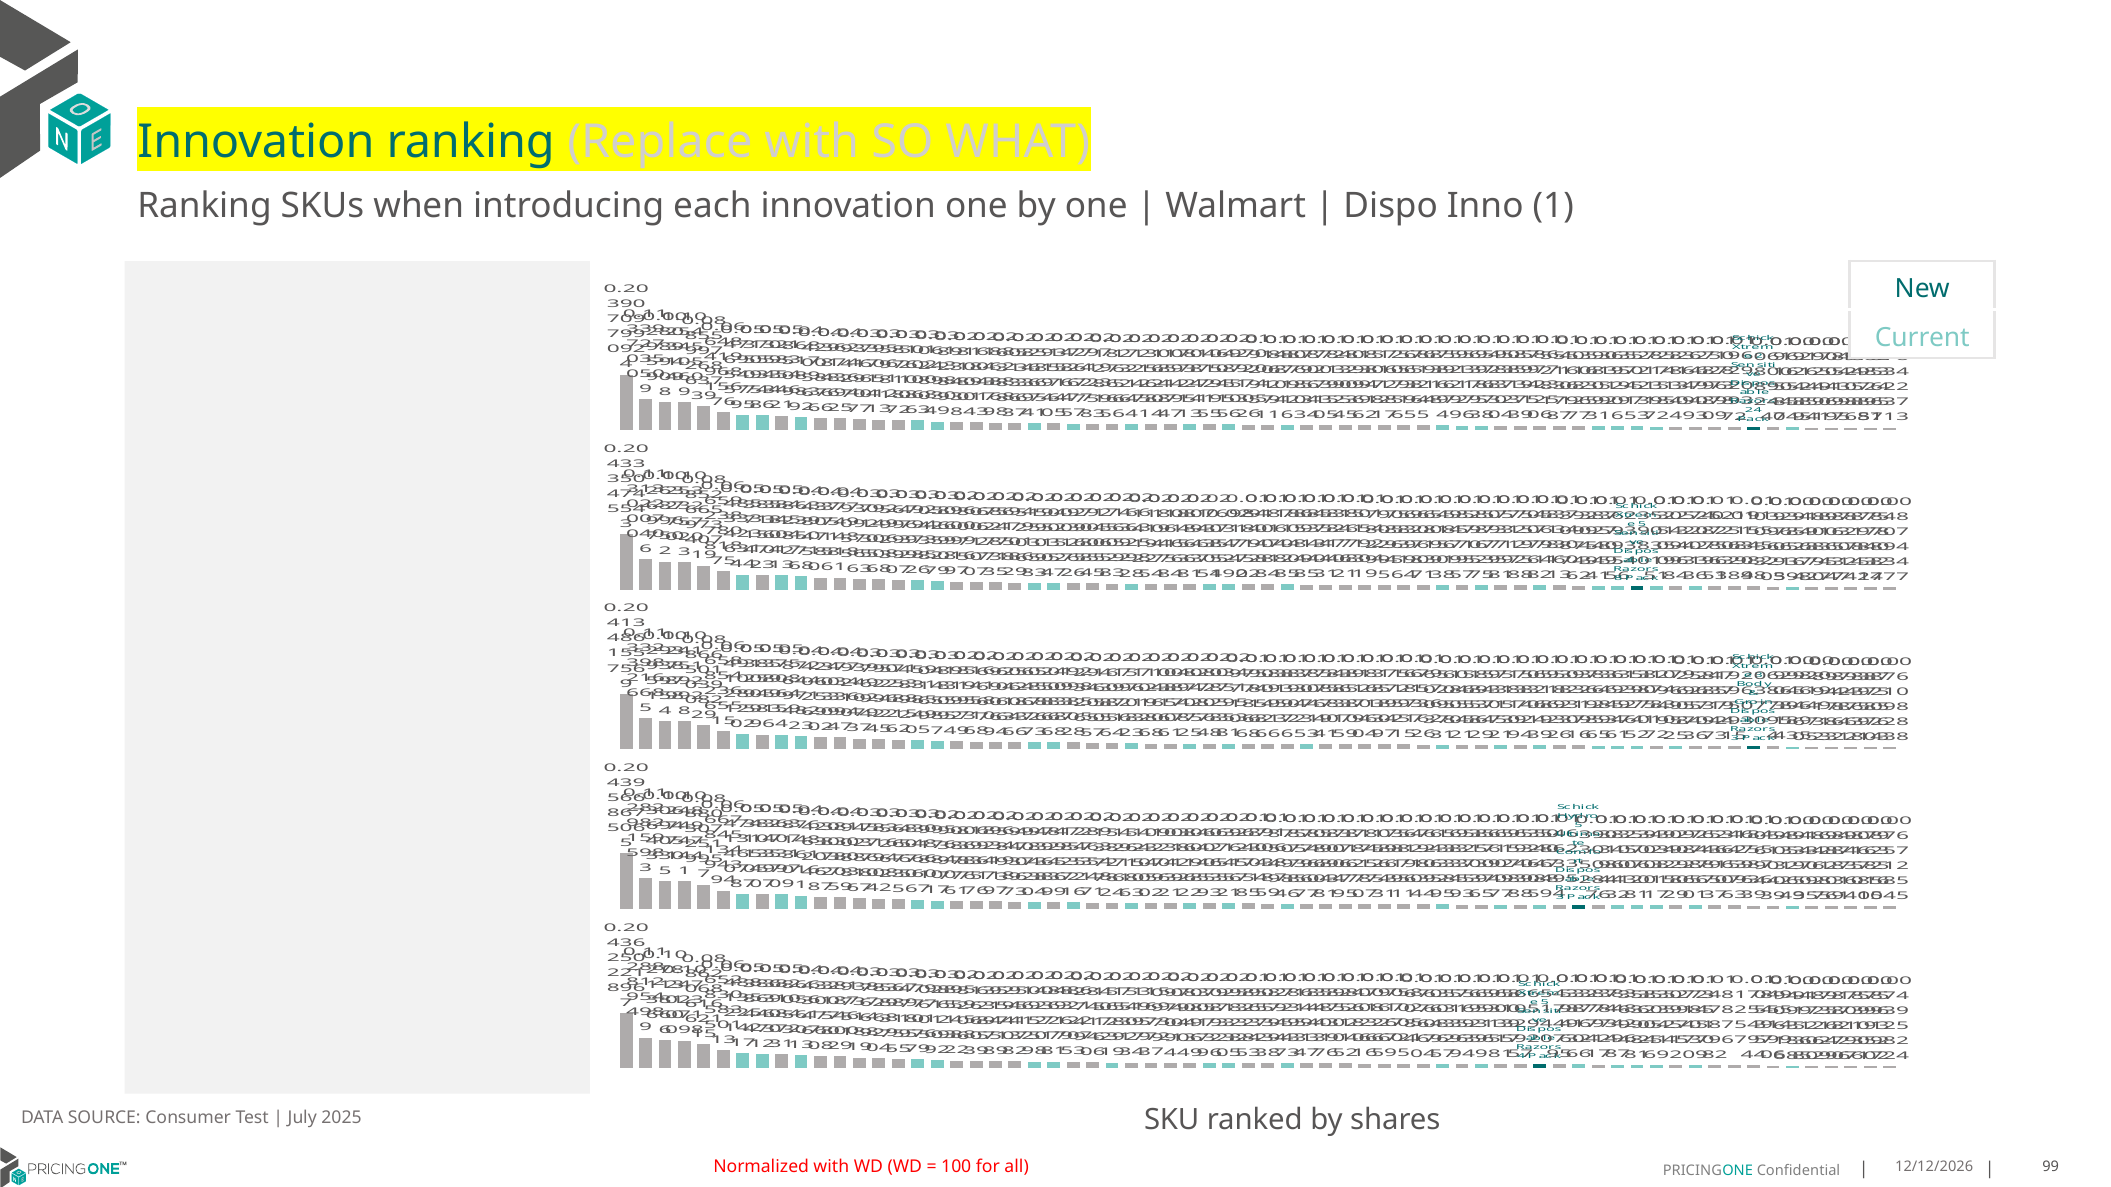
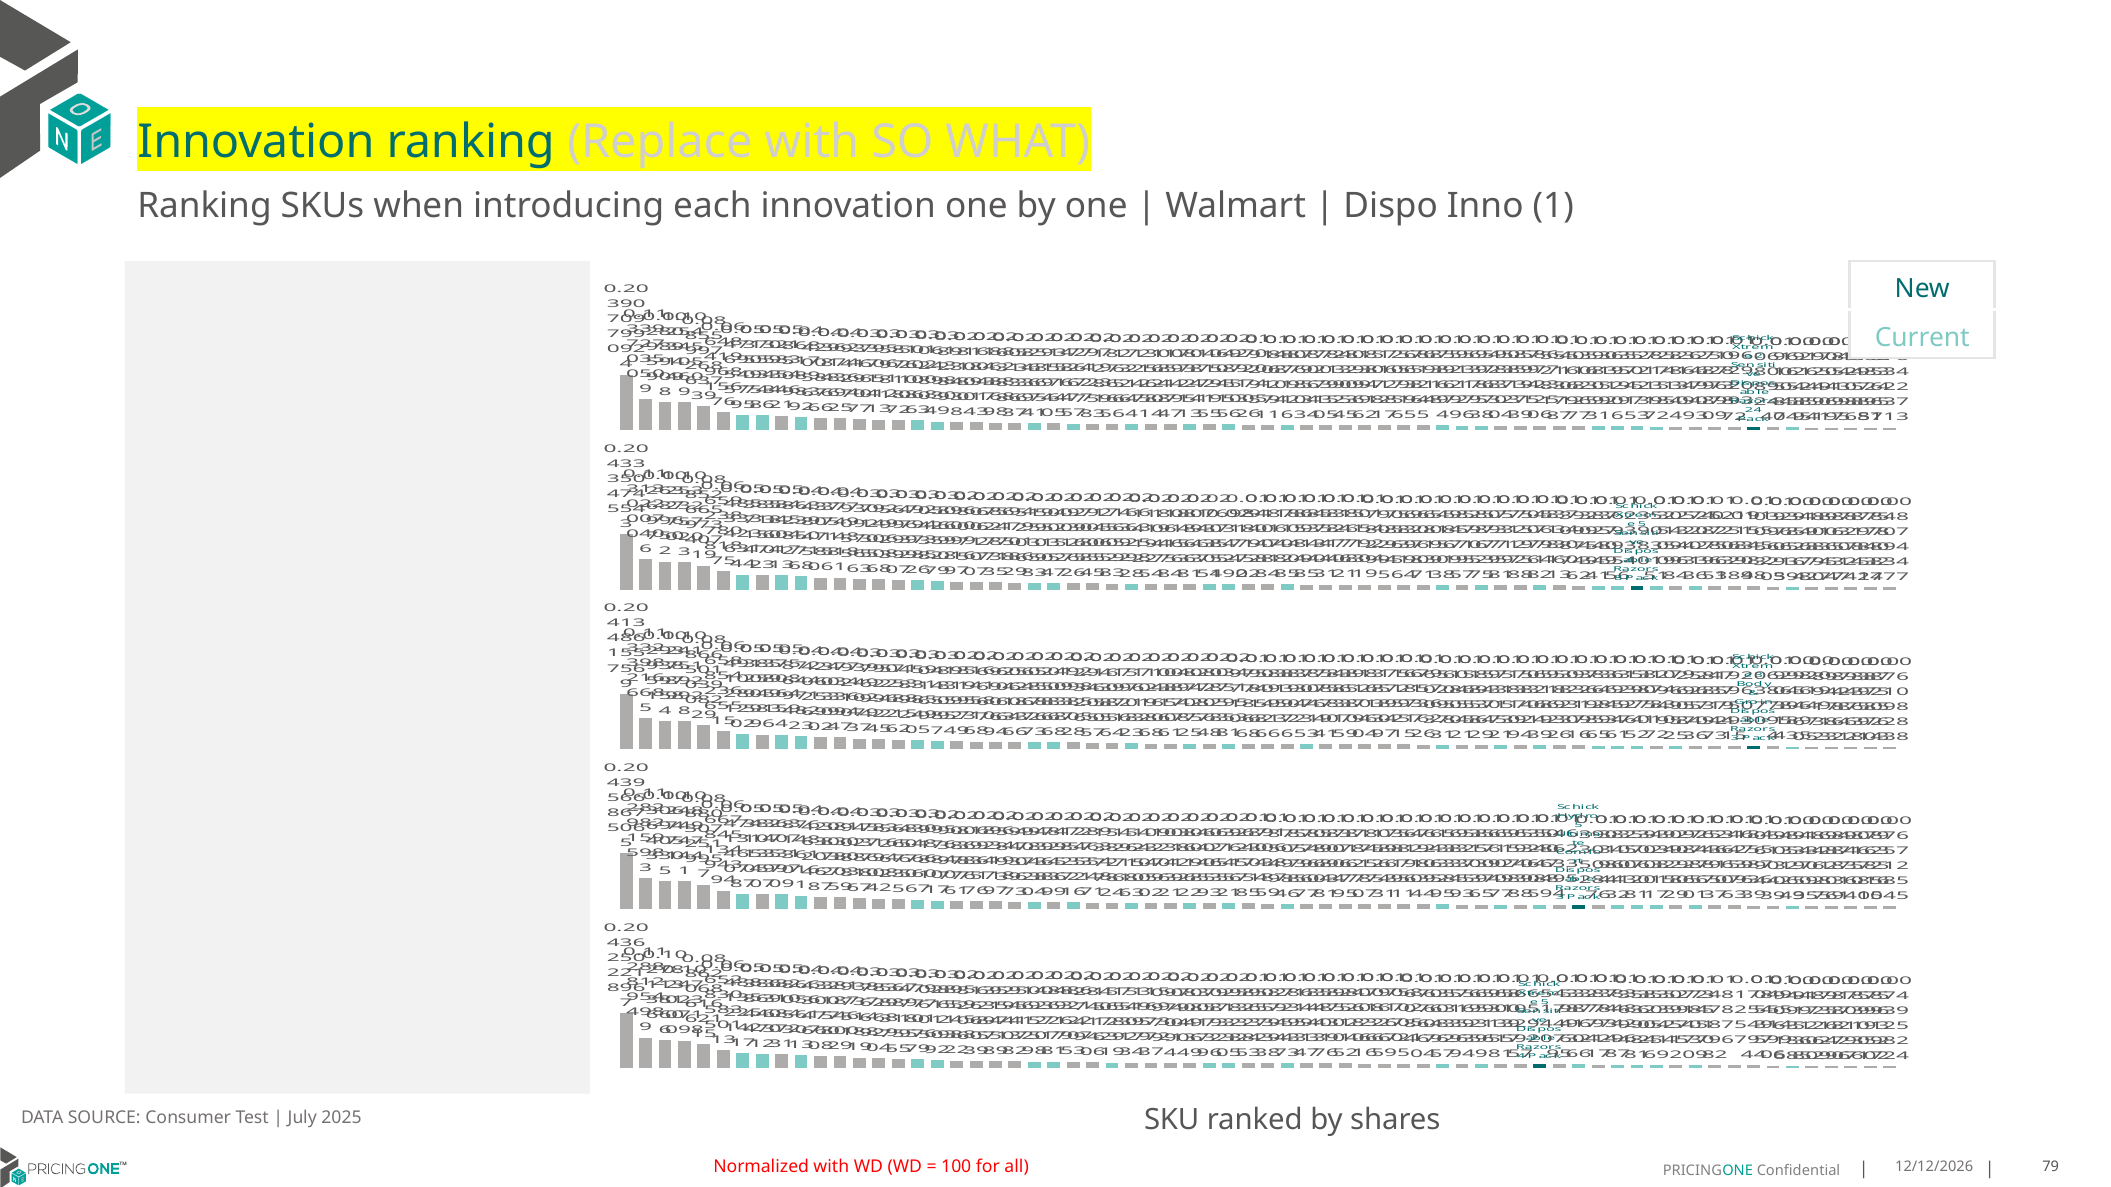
99: 99 -> 79 (2051, 1168)
